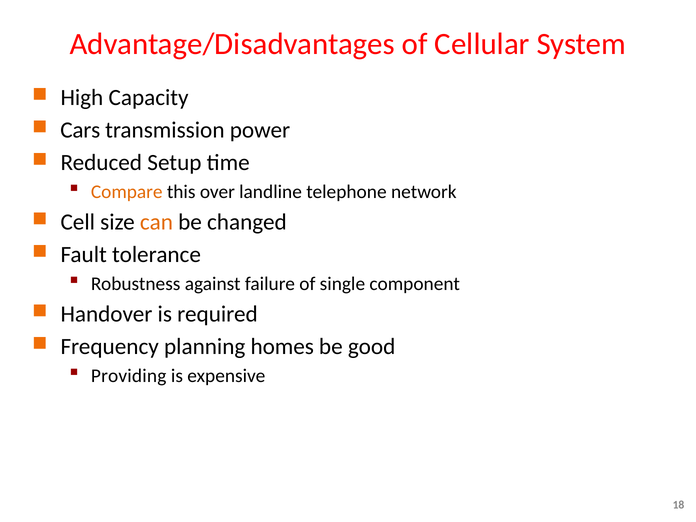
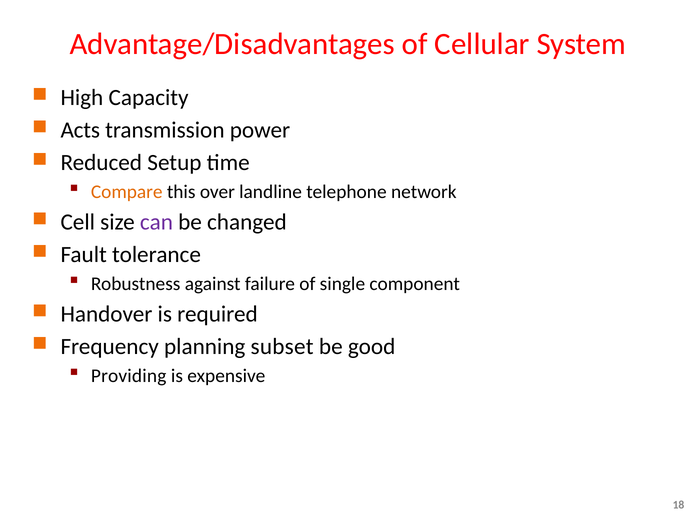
Cars: Cars -> Acts (80, 130)
can colour: orange -> purple (156, 222)
homes: homes -> subset (282, 347)
